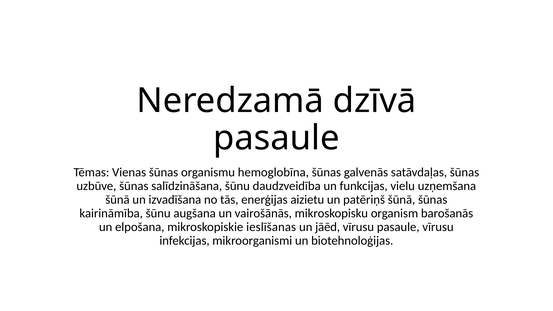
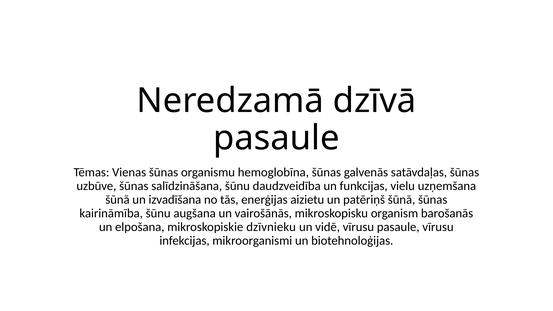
ieslīšanas: ieslīšanas -> dzīvnieku (271, 227)
jāēd: jāēd -> vidē (328, 227)
